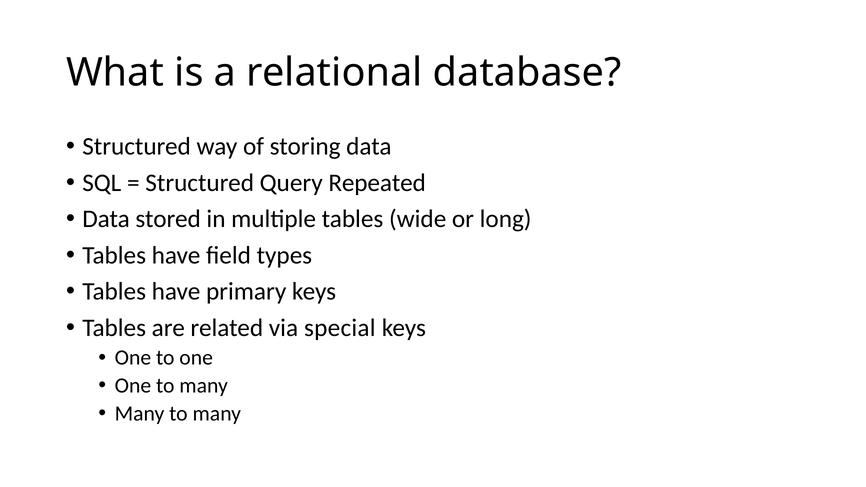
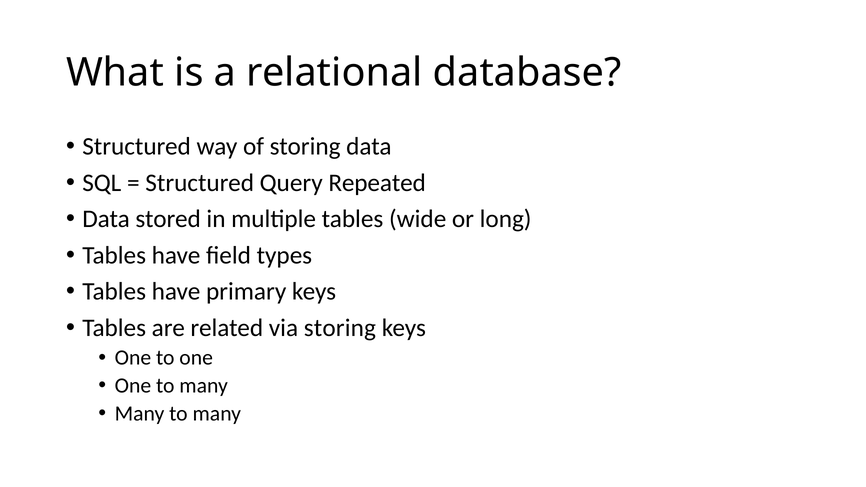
via special: special -> storing (340, 328)
